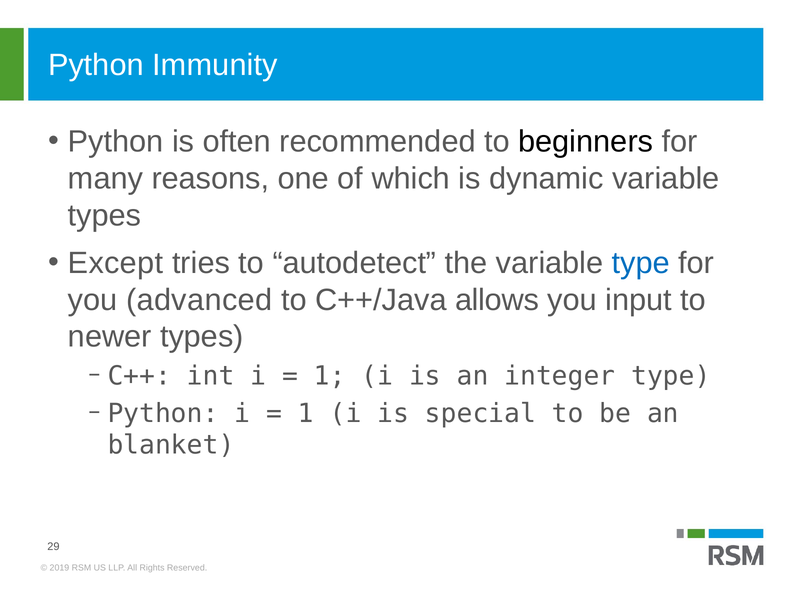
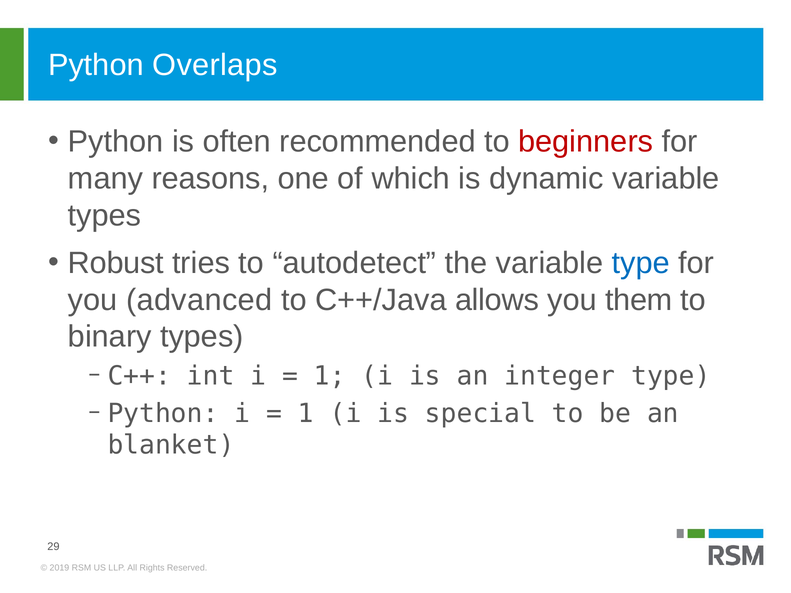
Immunity: Immunity -> Overlaps (215, 65)
beginners colour: black -> red (586, 142)
Except: Except -> Robust (116, 263)
input: input -> them (639, 300)
newer: newer -> binary (110, 337)
